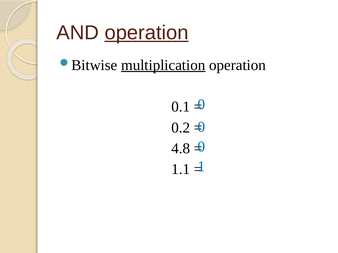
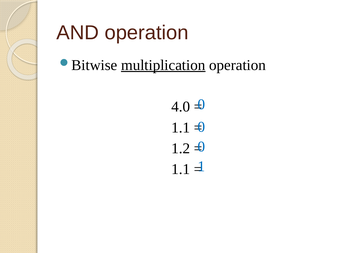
operation underline: present -> none (147, 33)
0.1: 0.1 -> 4.0 (181, 107)
0.2: 0.2 -> 1.1 (181, 128)
4.8: 4.8 -> 1.2 (181, 149)
